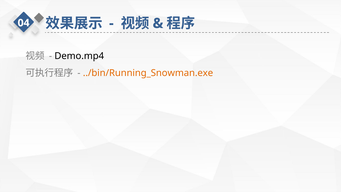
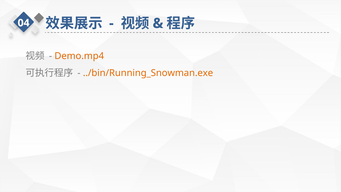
Demo.mp4 colour: black -> orange (79, 56)
